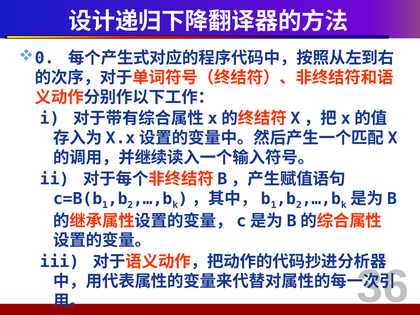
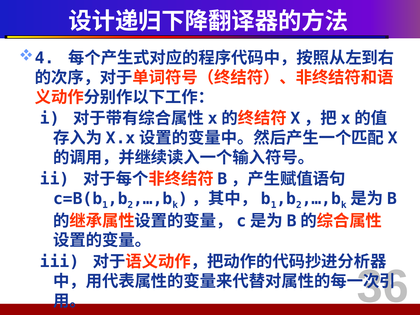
0: 0 -> 4 (45, 58)
